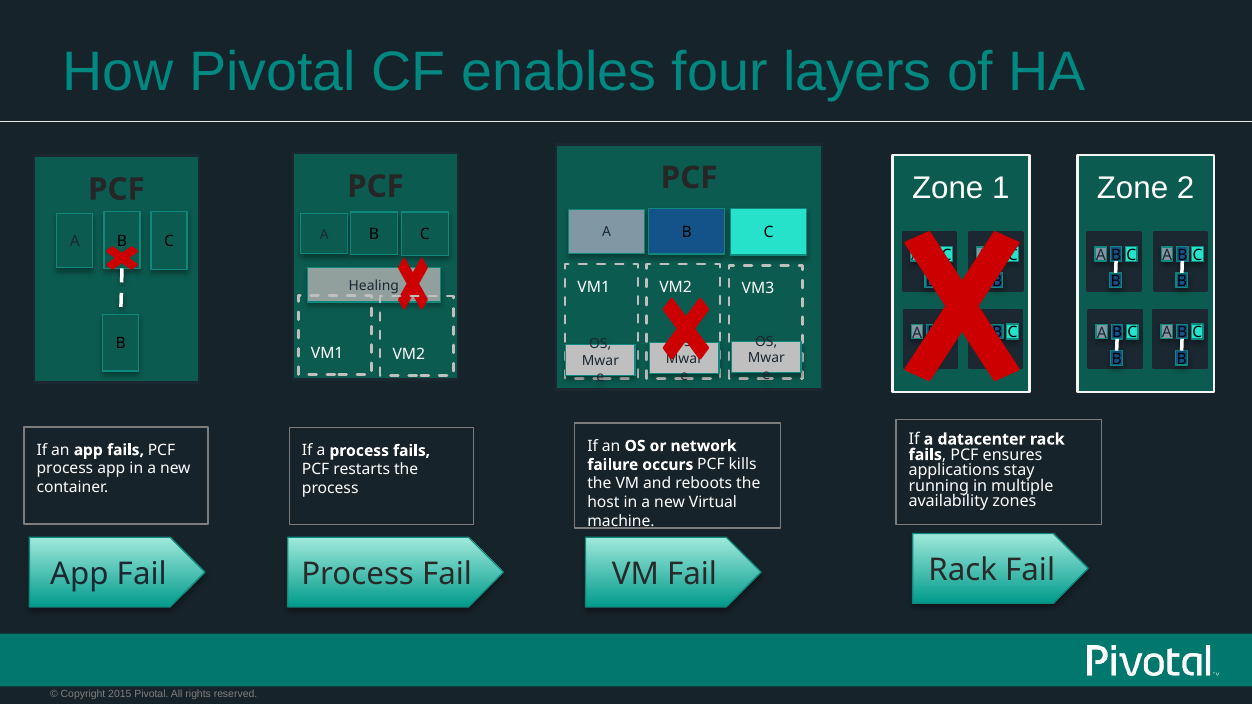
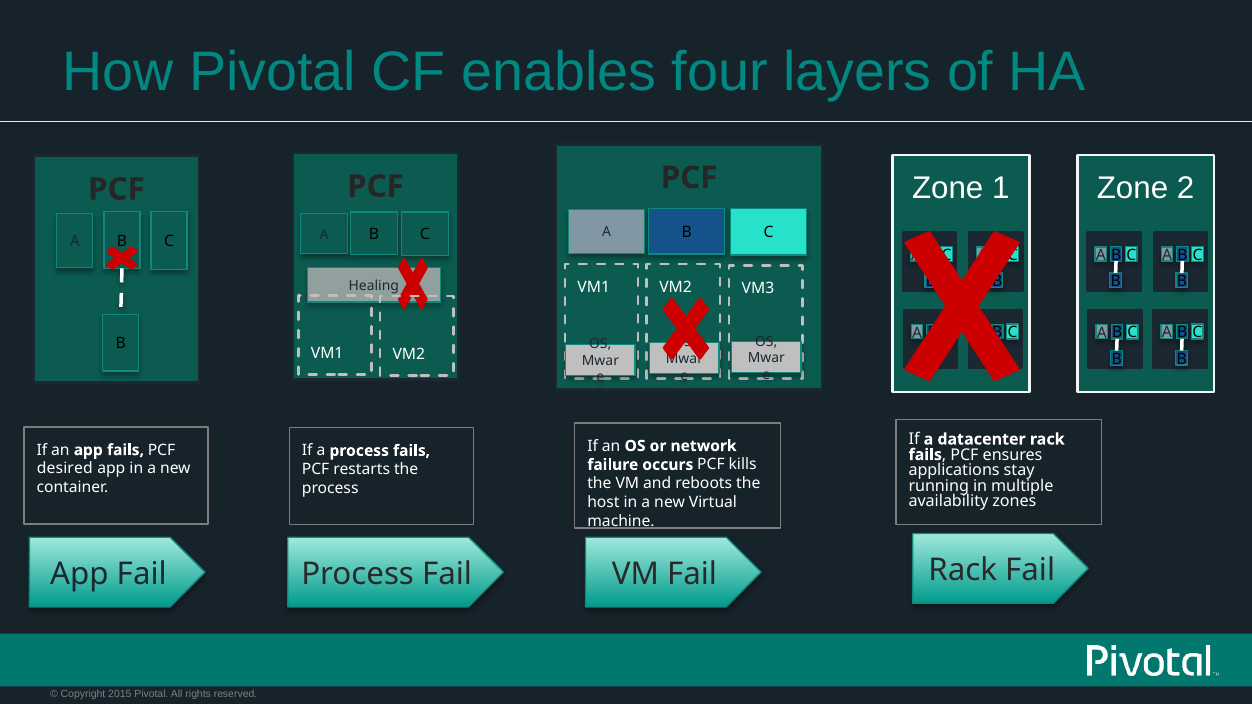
process: process -> desired (65, 469)
